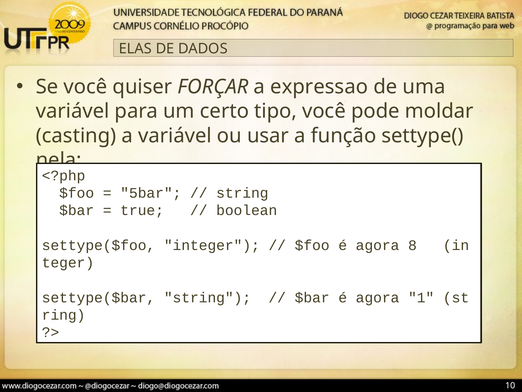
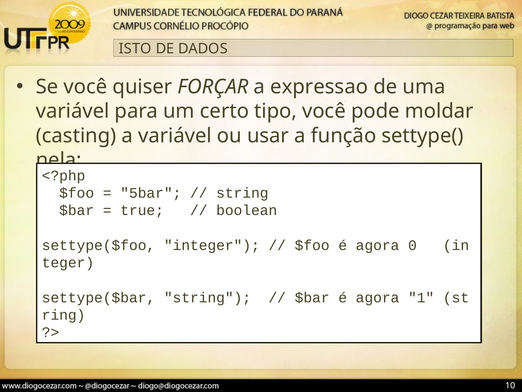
ELAS: ELAS -> ISTO (135, 49)
8: 8 -> 0 (412, 245)
